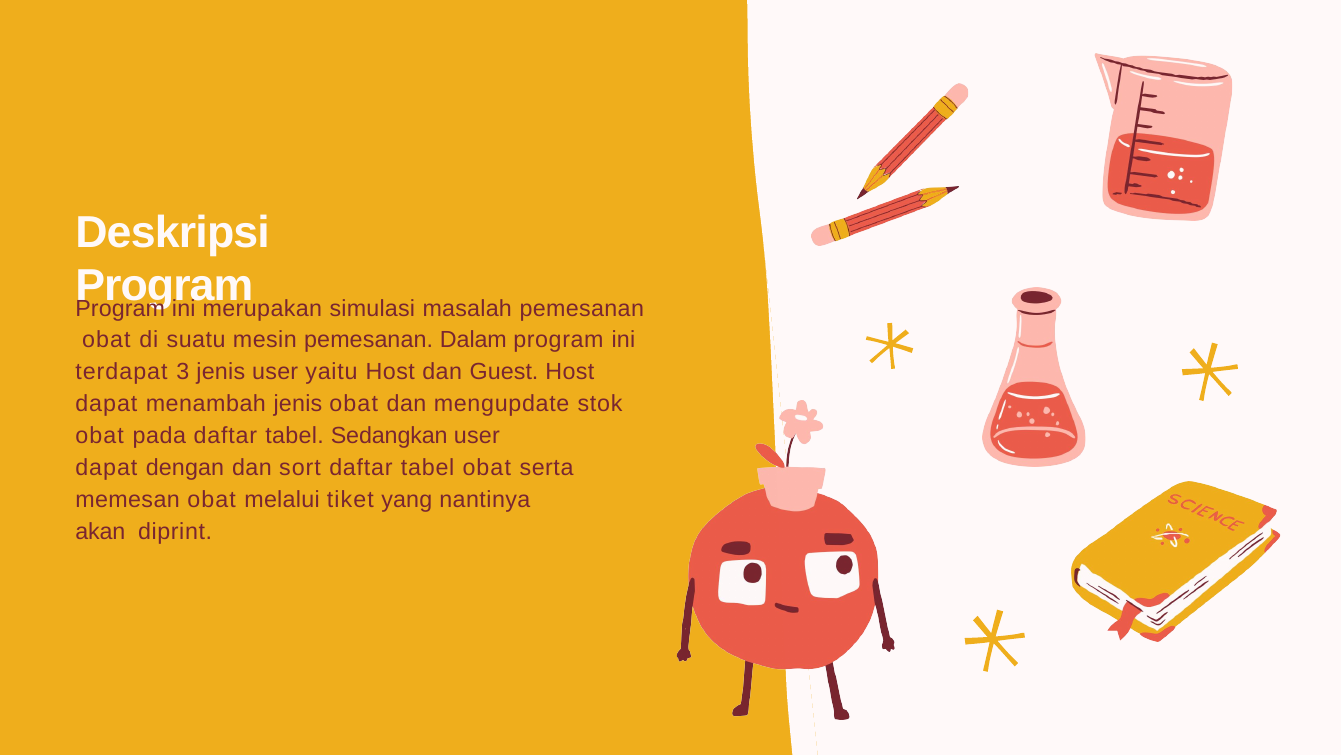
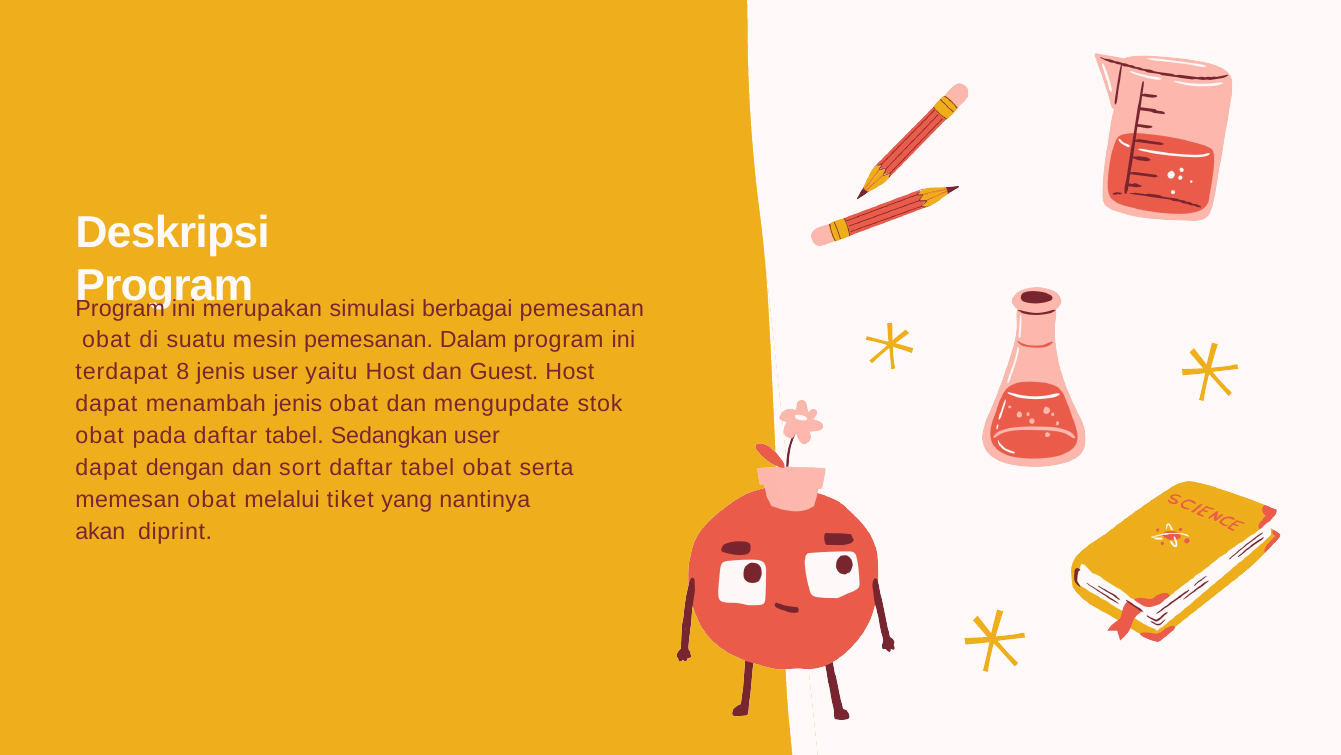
masalah: masalah -> berbagai (467, 308)
3: 3 -> 8 (183, 372)
